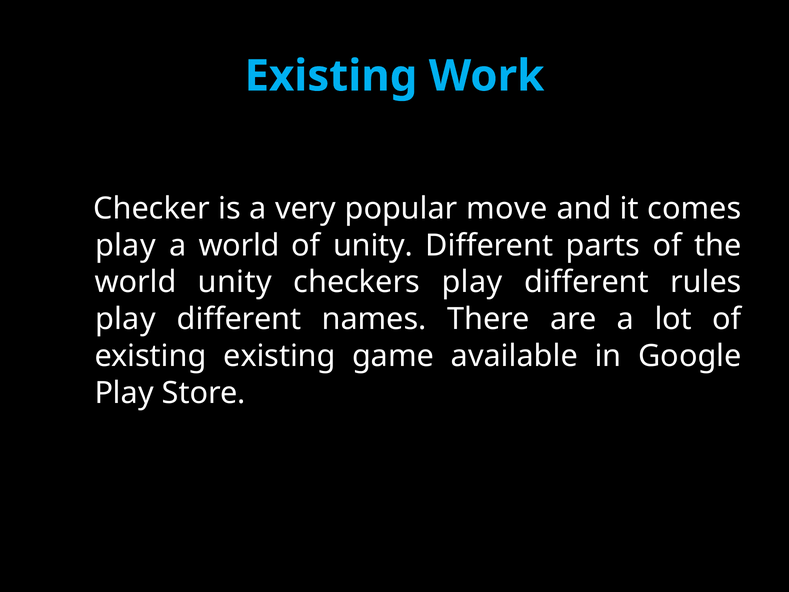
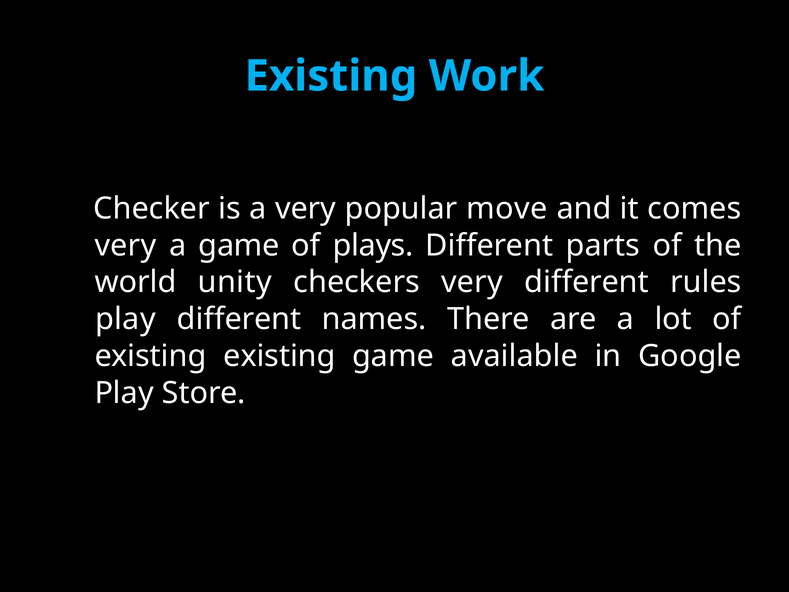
play: play -> very (125, 245)
a world: world -> game (239, 245)
of unity: unity -> plays (373, 245)
checkers play: play -> very (472, 282)
